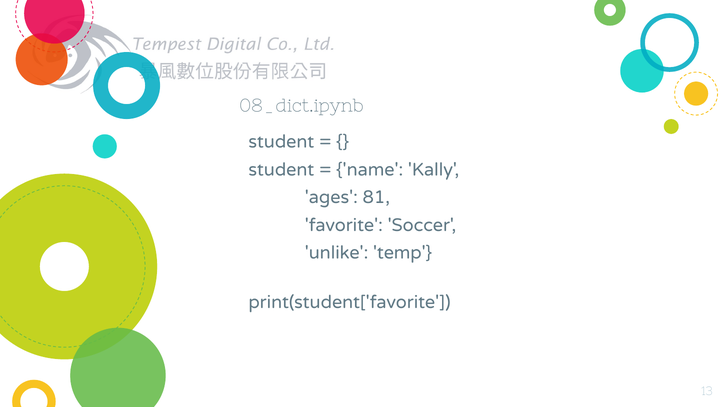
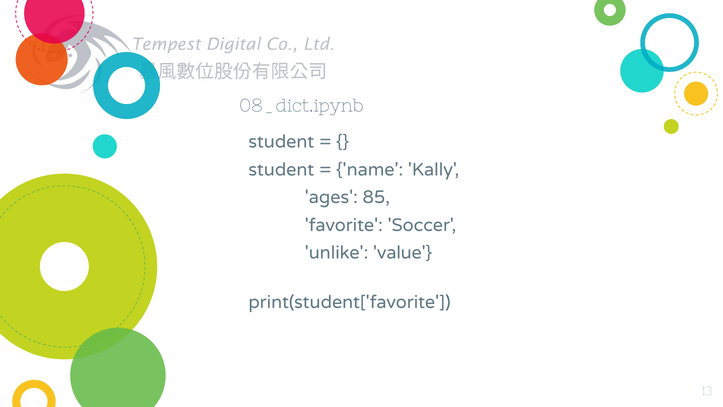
81: 81 -> 85 (376, 197)
temp: temp -> value (402, 253)
